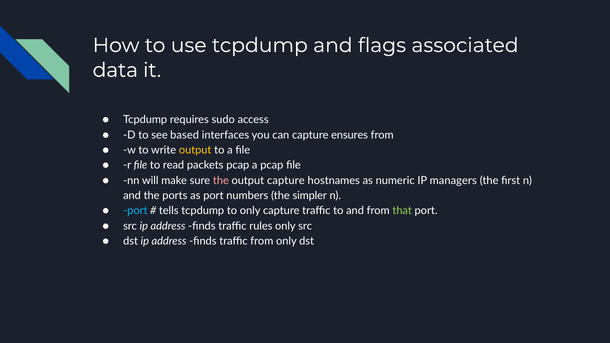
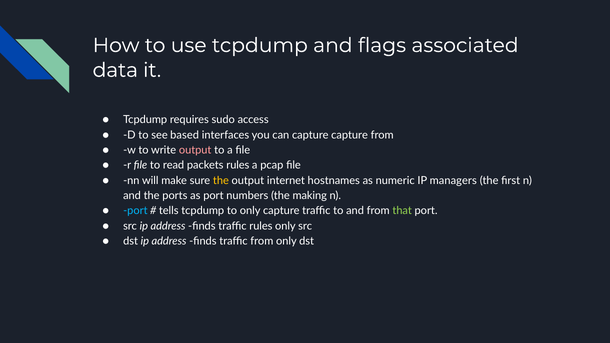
capture ensures: ensures -> capture (350, 135)
output colour: yellow -> pink (195, 150)
packets pcap: pcap -> rules (238, 165)
the colour: pink -> yellow (221, 181)
output capture: capture -> internet (286, 181)
simpler: simpler -> making (310, 196)
